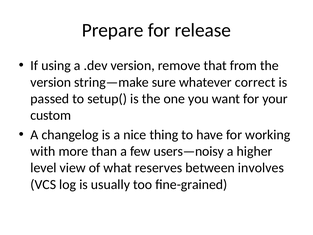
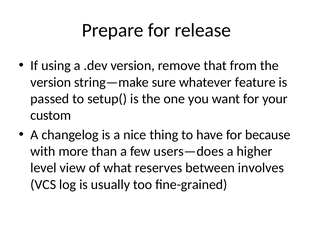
correct: correct -> feature (255, 82)
working: working -> because (268, 135)
users—noisy: users—noisy -> users—does (189, 151)
